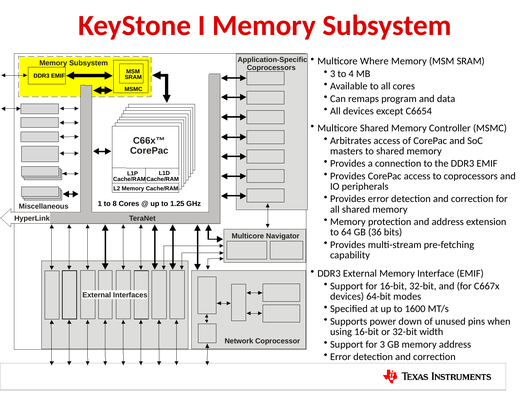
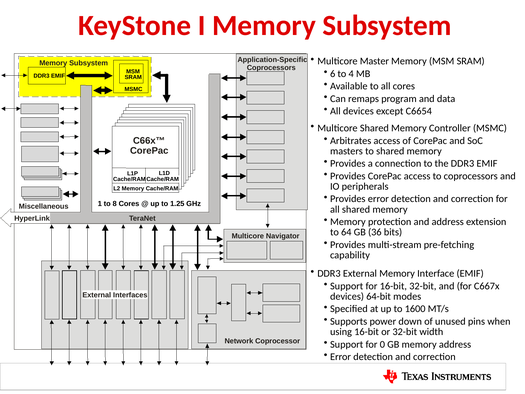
Where: Where -> Master (374, 61)
3: 3 -> 6 (333, 74)
for 3: 3 -> 0 (382, 344)
